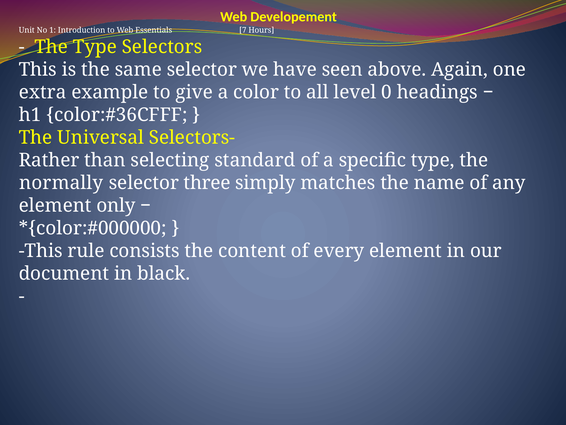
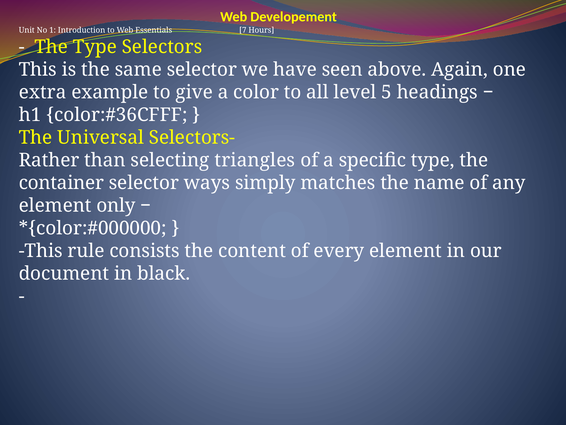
0: 0 -> 5 (387, 92)
standard: standard -> triangles (255, 160)
normally: normally -> container (61, 183)
three: three -> ways (207, 183)
